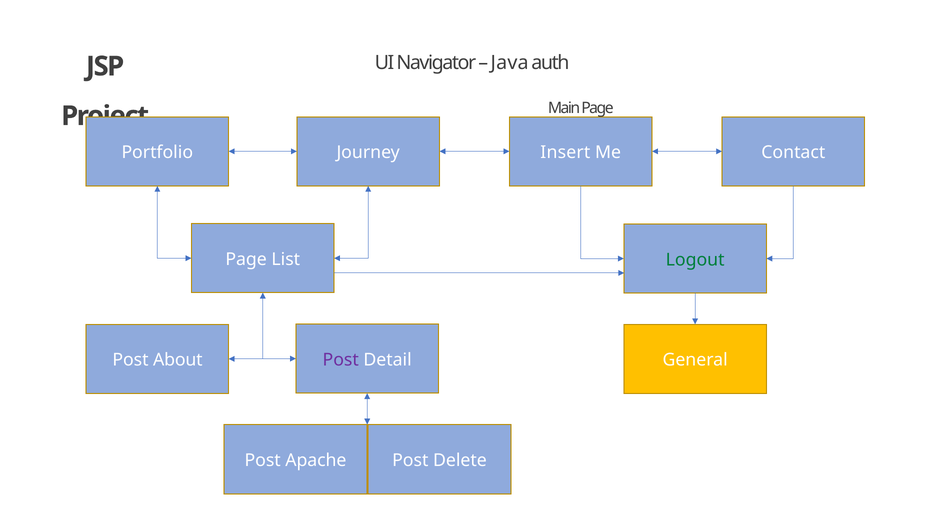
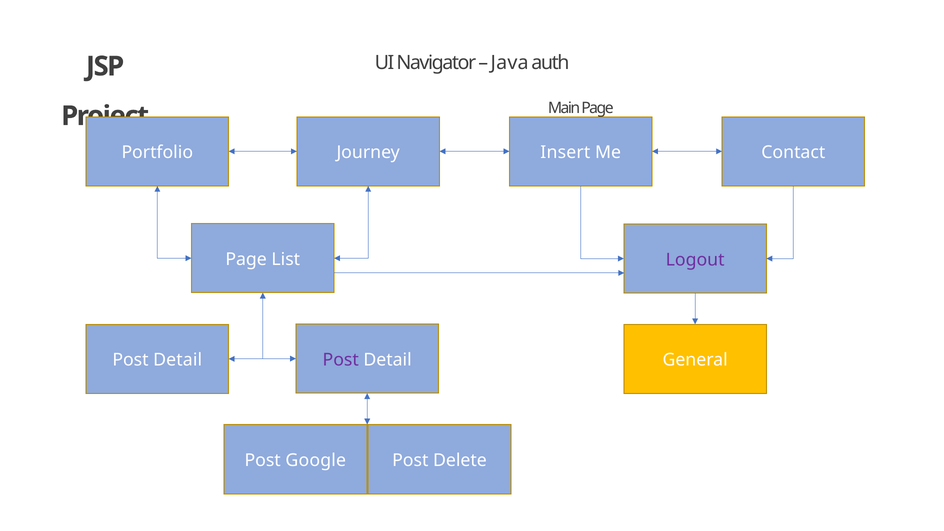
Logout colour: green -> purple (695, 260)
About: About -> Detail (178, 360)
Apache: Apache -> Google (316, 461)
